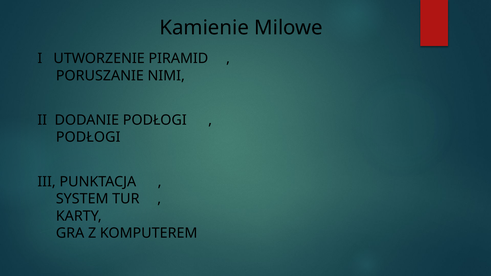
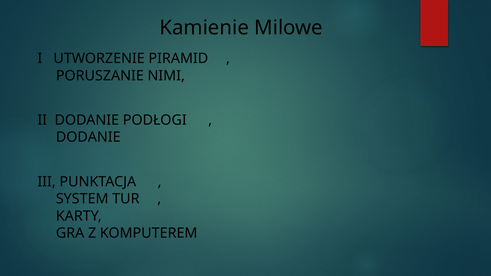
PODŁOGI: PODŁOGI -> DODANIE (88, 137)
